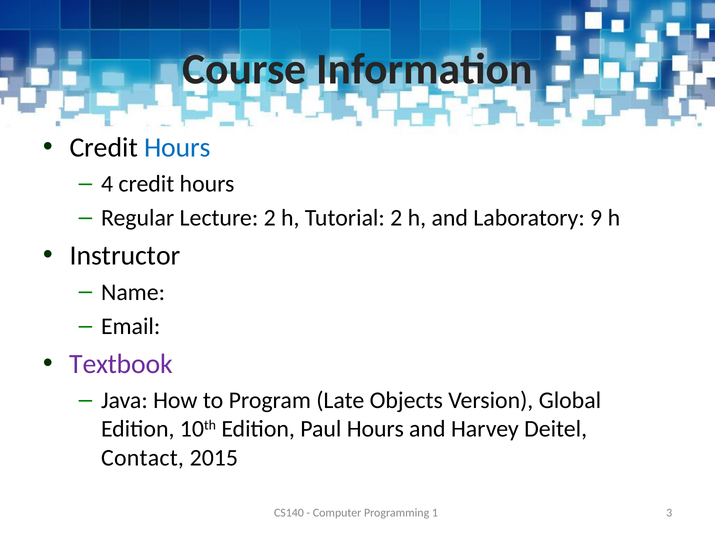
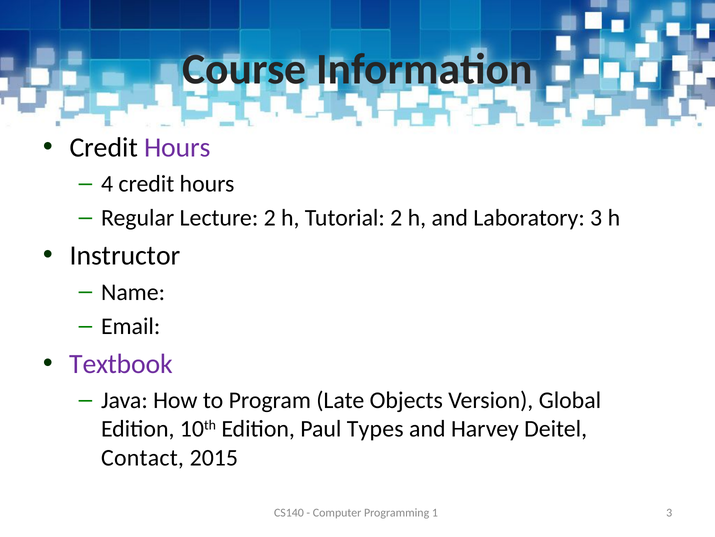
Hours colour: blue -> purple (177, 147)
Laboratory 9: 9 -> 3 (596, 218)
Paul Hours: Hours -> Types (375, 428)
